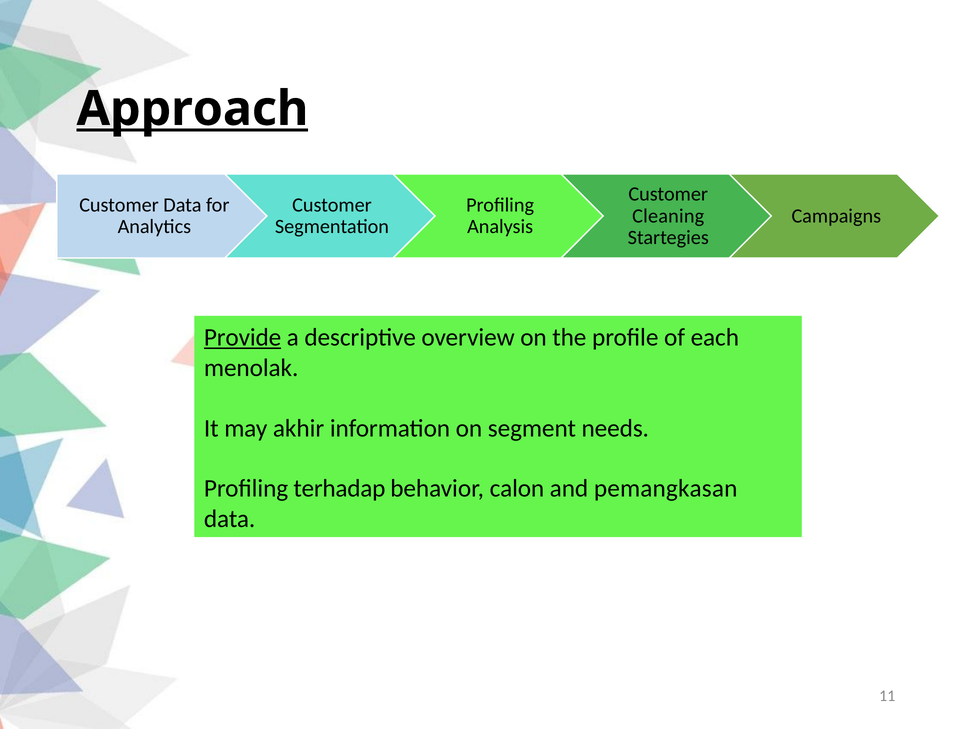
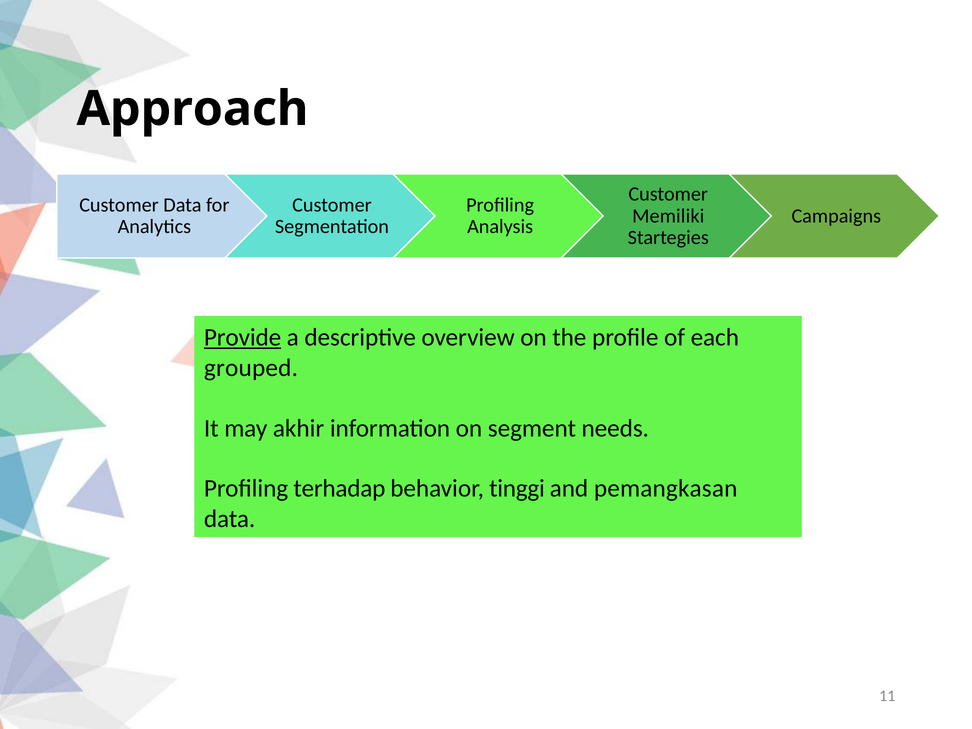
Approach underline: present -> none (192, 109)
Cleaning: Cleaning -> Memiliki (668, 216)
menolak: menolak -> grouped (251, 368)
calon: calon -> tinggi (517, 489)
